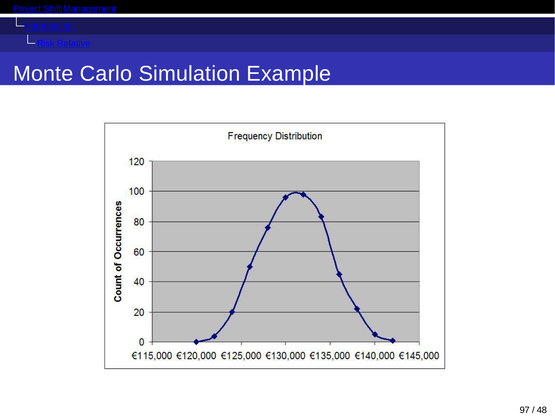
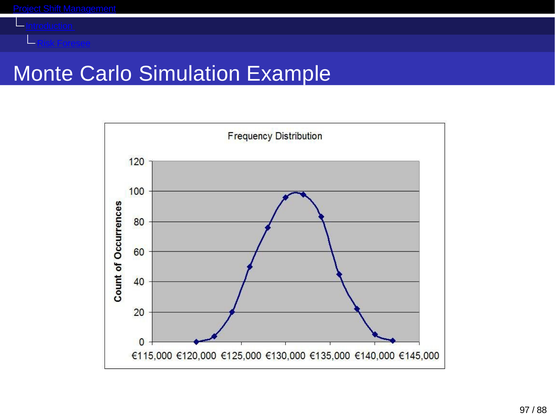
Relative: Relative -> Foresee (74, 43)
48: 48 -> 88 (542, 410)
